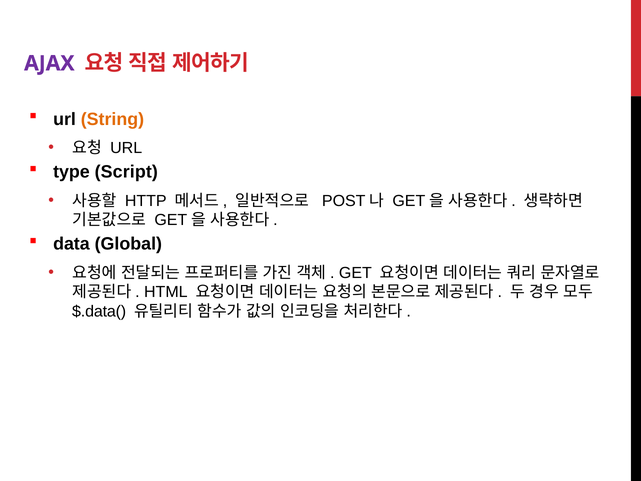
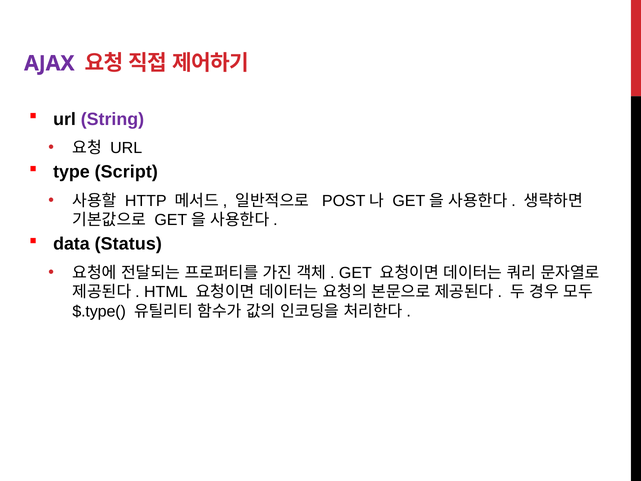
String colour: orange -> purple (112, 119)
Global: Global -> Status (128, 244)
$.data(: $.data( -> $.type( (99, 311)
